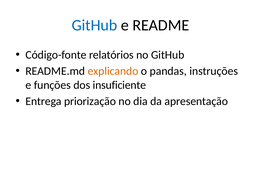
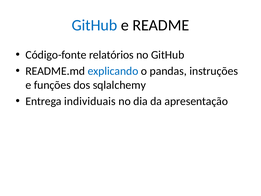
explicando colour: orange -> blue (113, 71)
insuficiente: insuficiente -> sqlalchemy (119, 85)
priorização: priorização -> individuais (90, 101)
